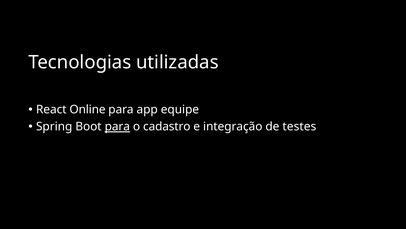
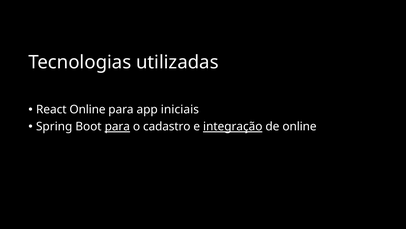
equipe: equipe -> iniciais (180, 109)
integração underline: none -> present (233, 126)
de testes: testes -> online (300, 126)
